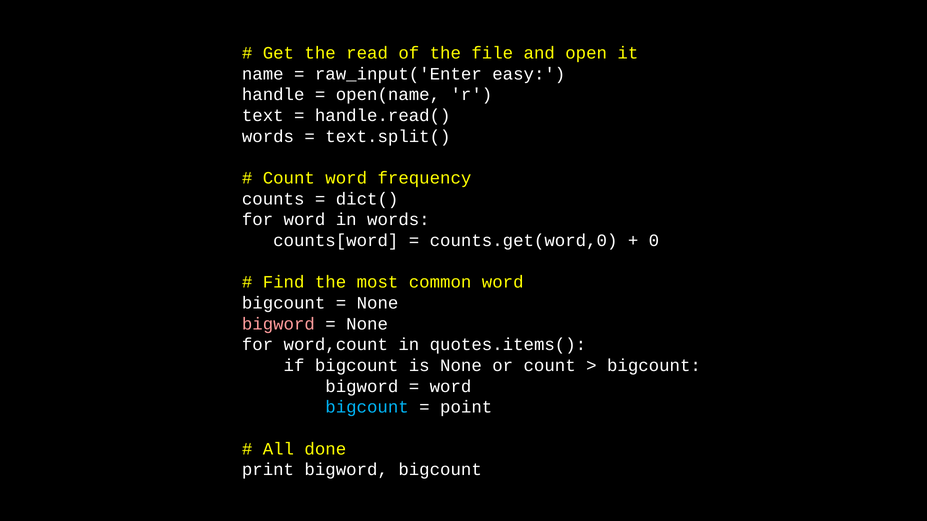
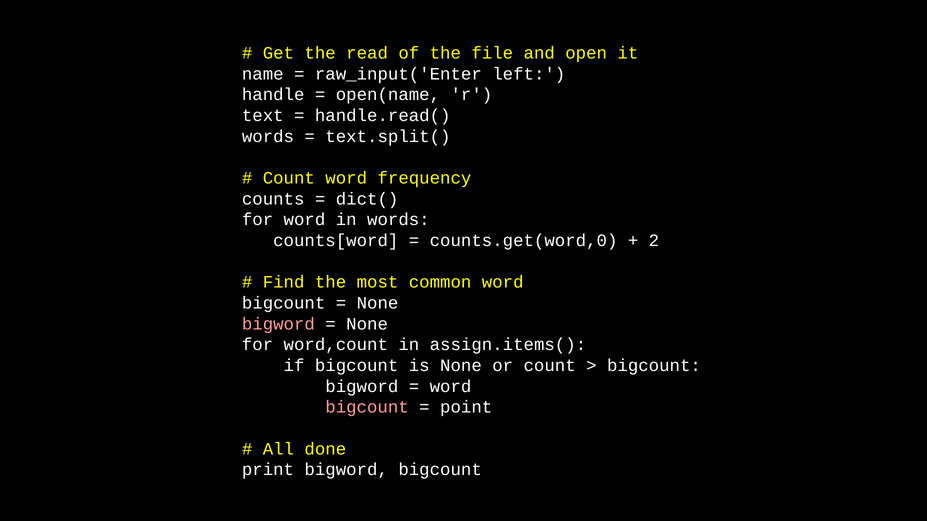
easy: easy -> left (529, 74)
0: 0 -> 2 (654, 241)
quotes.items(: quotes.items( -> assign.items( (508, 345)
bigcount colour: light blue -> pink (367, 408)
